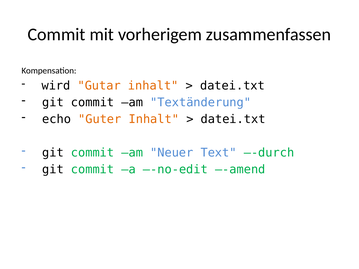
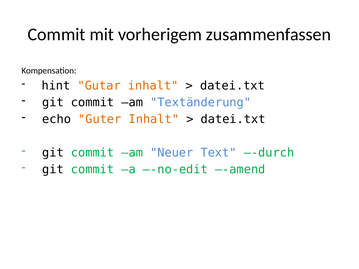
wird: wird -> hint (56, 86)
